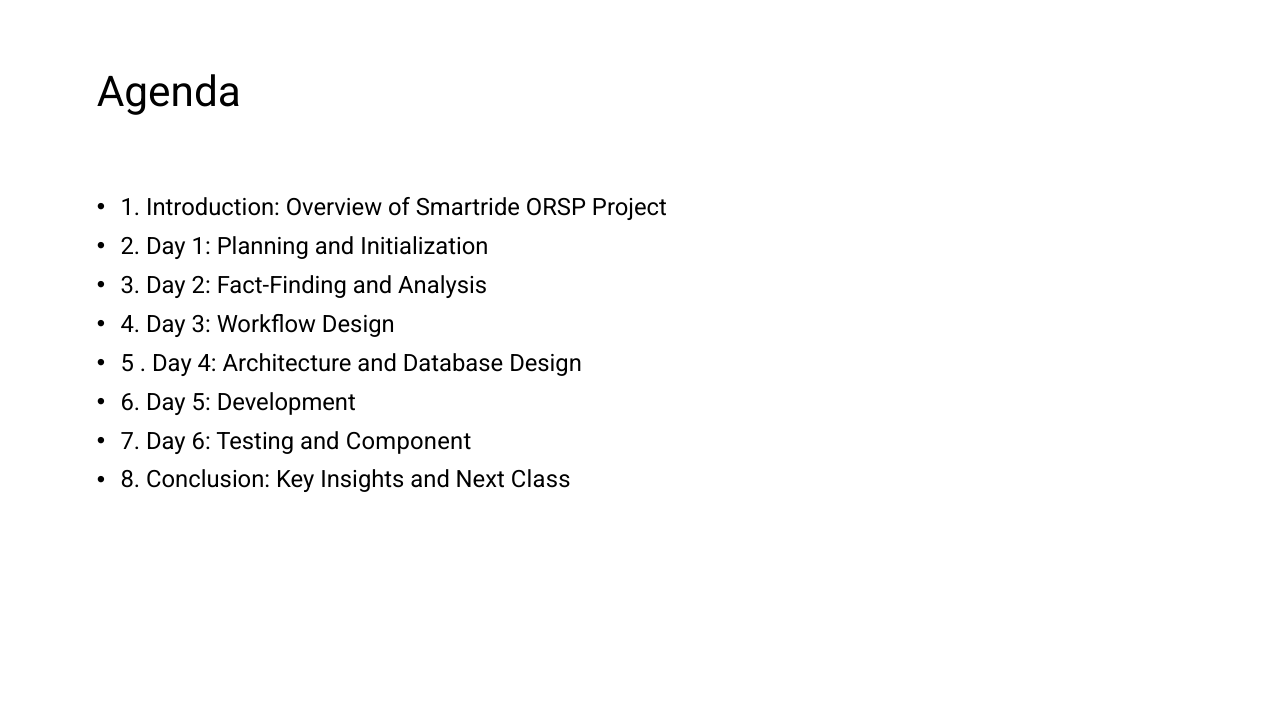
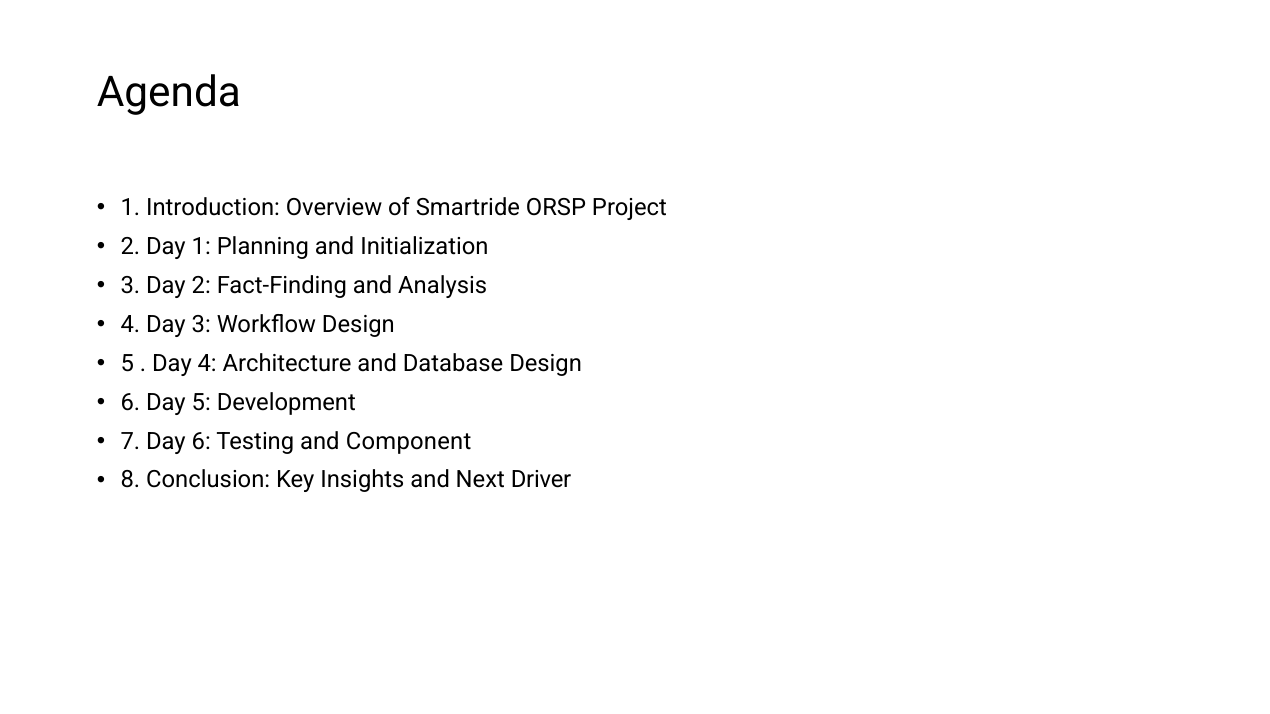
Class: Class -> Driver (541, 480)
